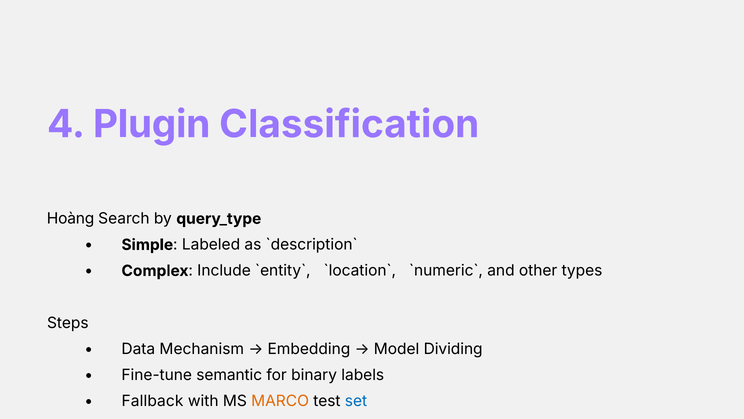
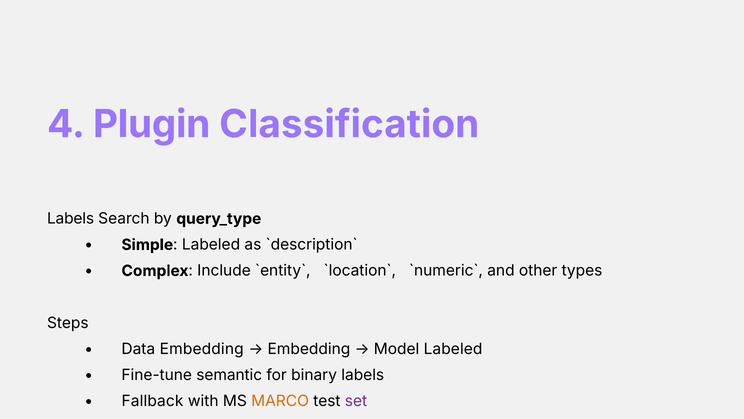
Hoàng: Hoàng -> Labels (71, 218)
Data Mechanism: Mechanism -> Embedding (202, 349)
Model Dividing: Dividing -> Labeled (453, 349)
set colour: blue -> purple (356, 401)
